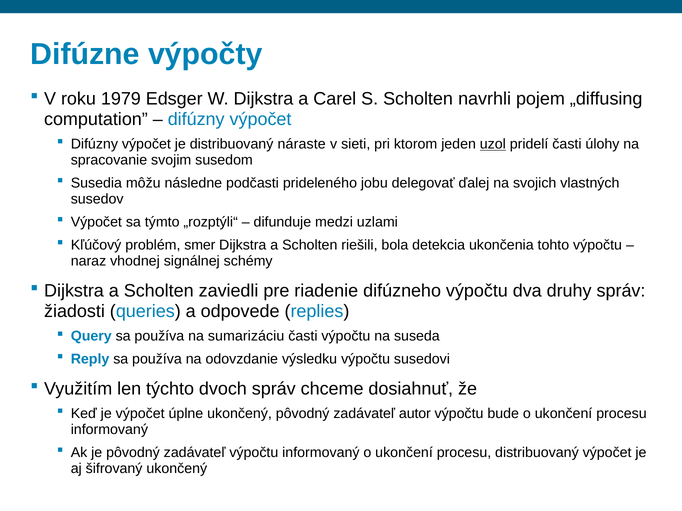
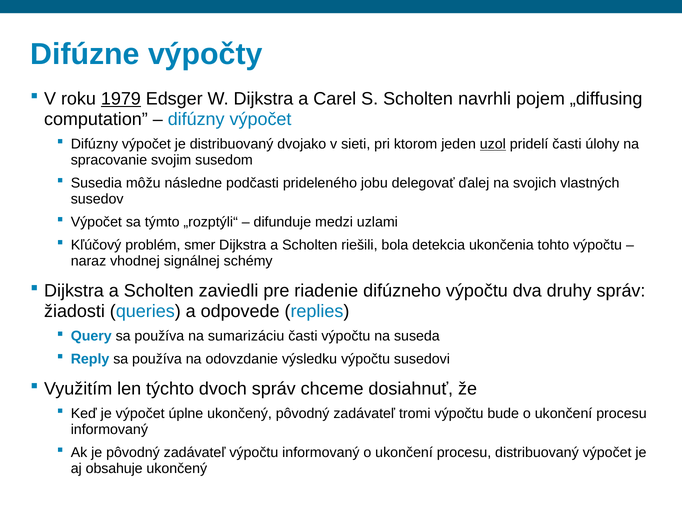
1979 underline: none -> present (121, 99)
náraste: náraste -> dvojako (302, 144)
autor: autor -> tromi (415, 414)
šifrovaný: šifrovaný -> obsahuje (114, 469)
